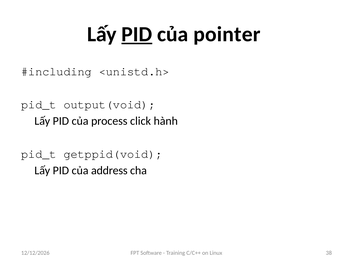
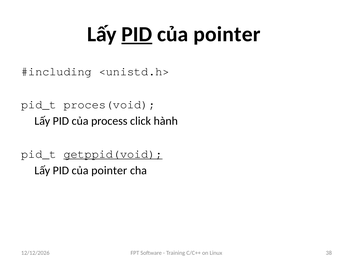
output(void: output(void -> proces(void (109, 104)
getppid(void underline: none -> present (113, 154)
address: address -> pointer (109, 170)
